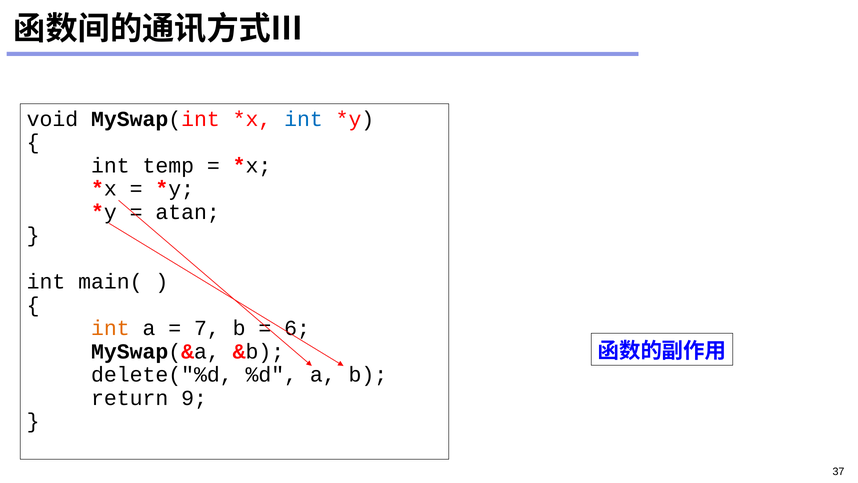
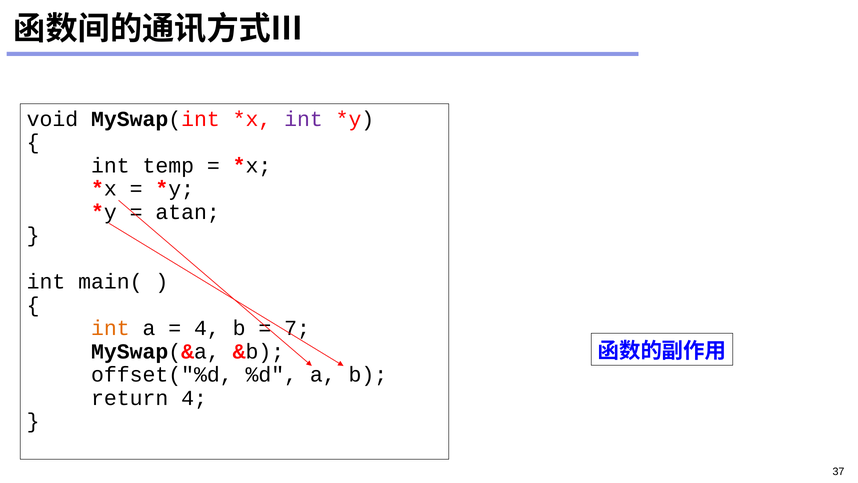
int colour: blue -> purple (303, 119)
7: 7 -> 4 (207, 328)
6: 6 -> 7 (297, 328)
delete("%d: delete("%d -> offset("%d (162, 375)
return 9: 9 -> 4 (194, 398)
